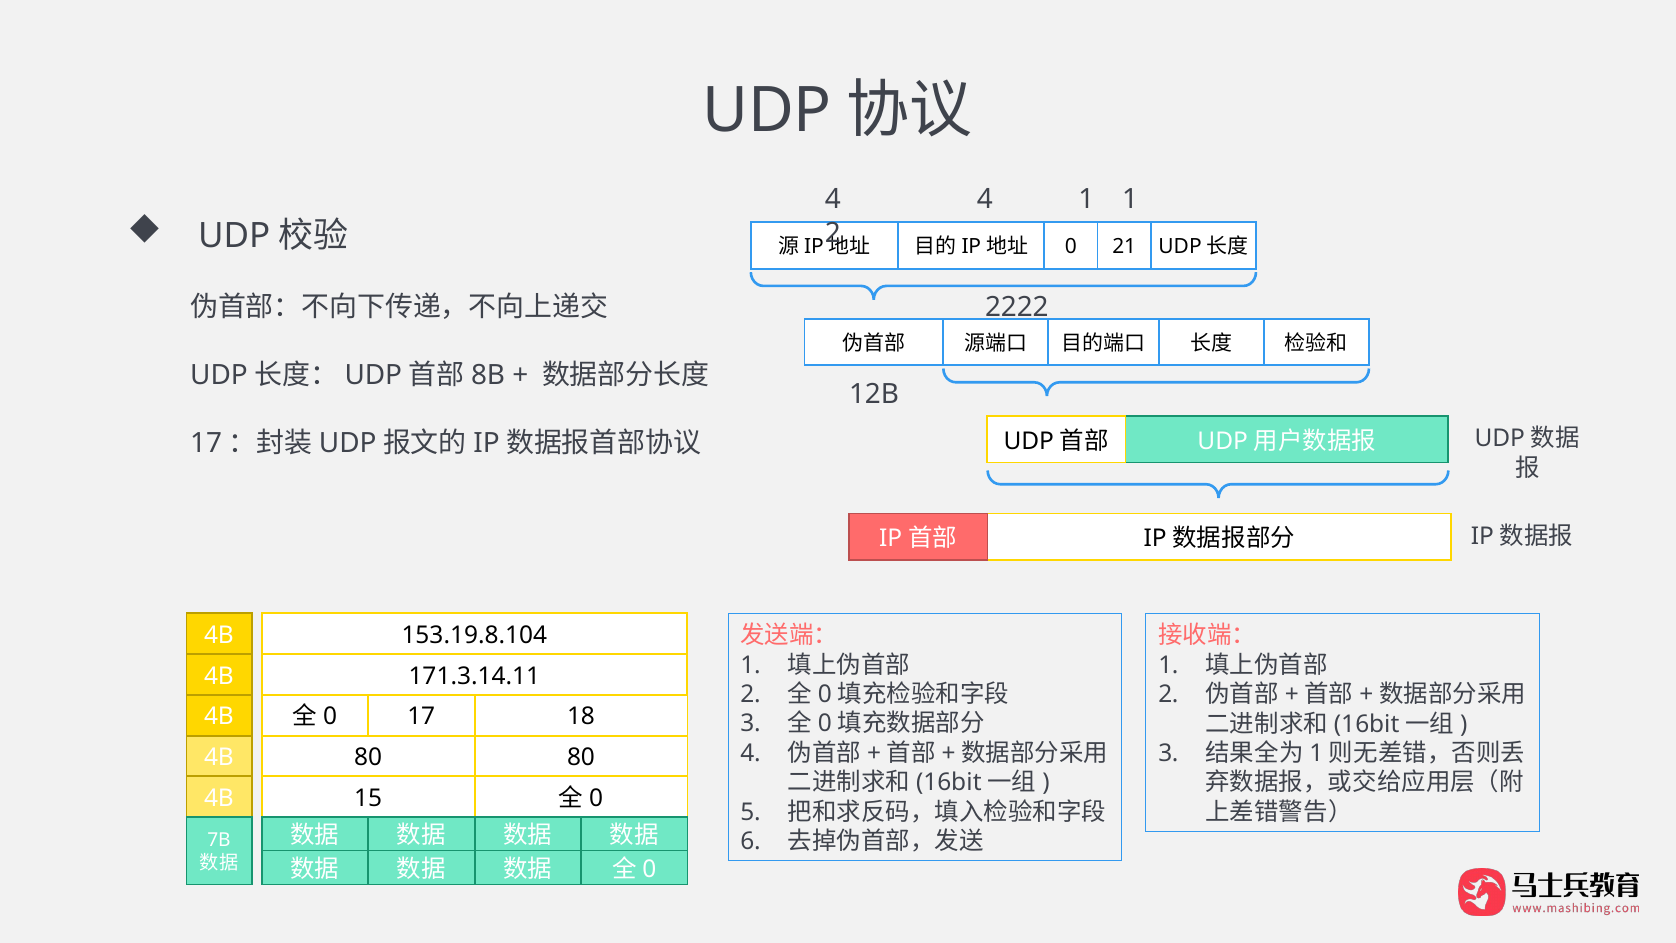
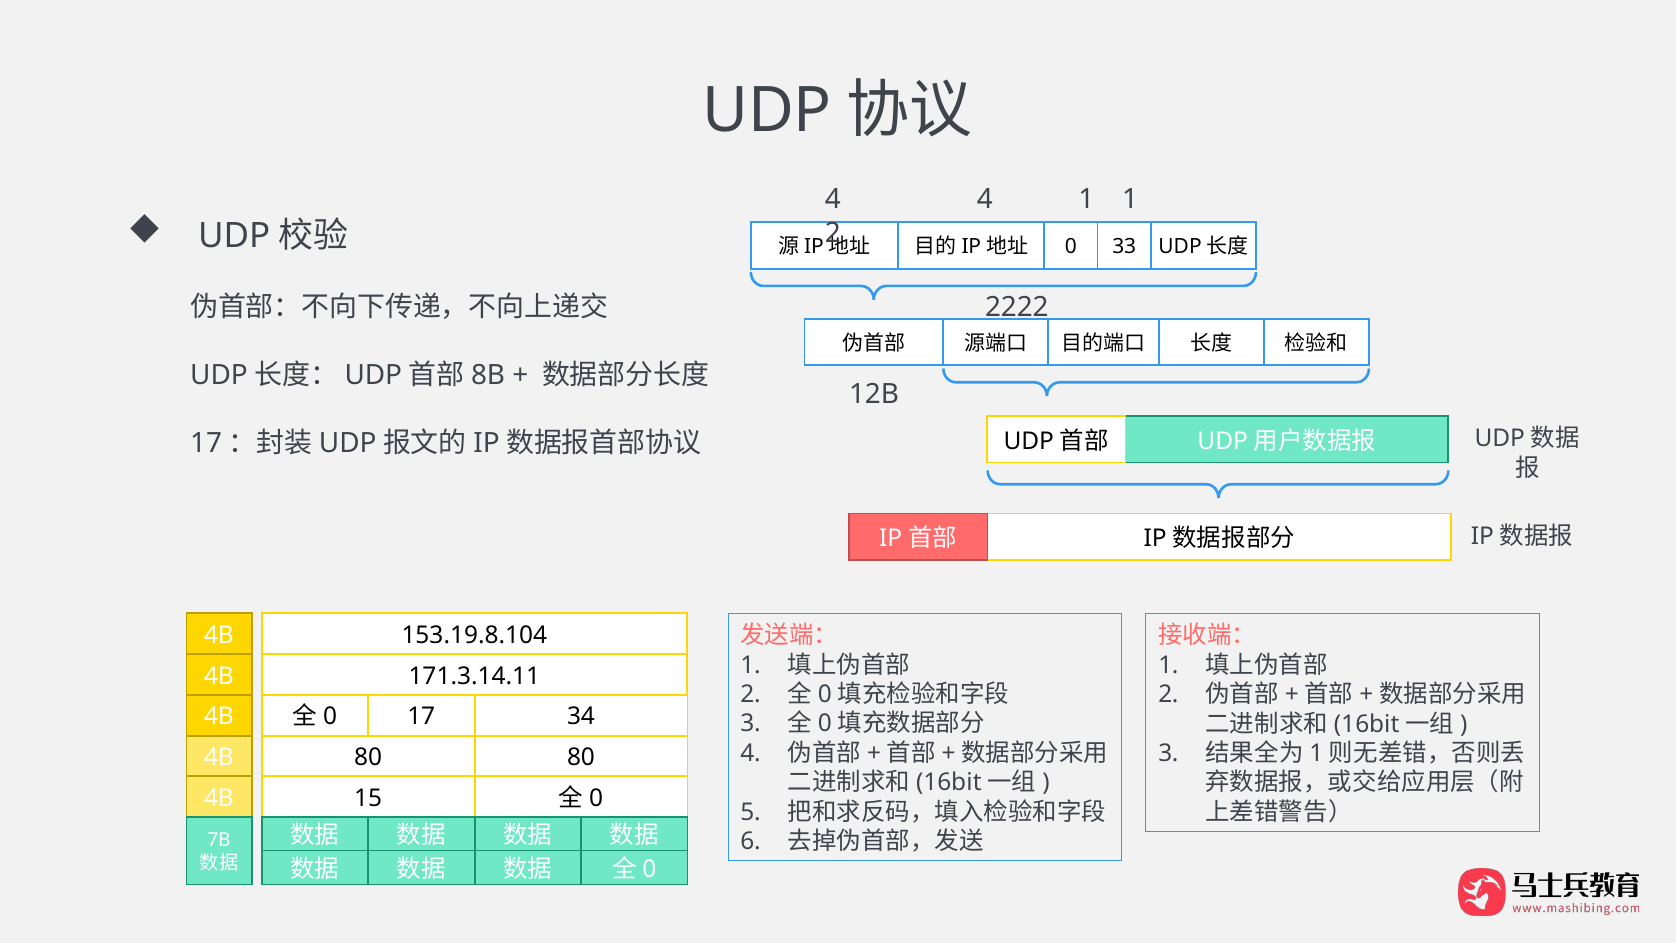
21: 21 -> 33 (1124, 247)
18: 18 -> 34 (581, 717)
